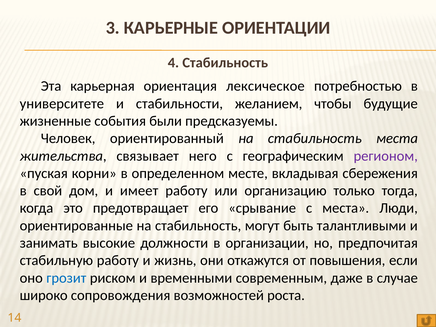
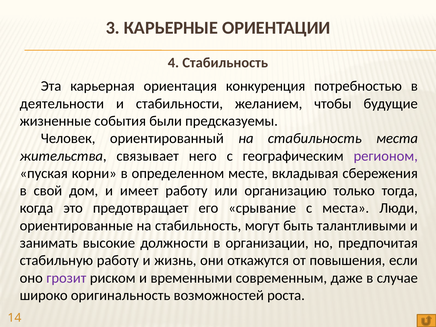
лексическое: лексическое -> конкуренция (266, 86)
университете: университете -> деятельности (62, 104)
грозит colour: blue -> purple (66, 278)
сопровождения: сопровождения -> оригинальность (121, 295)
